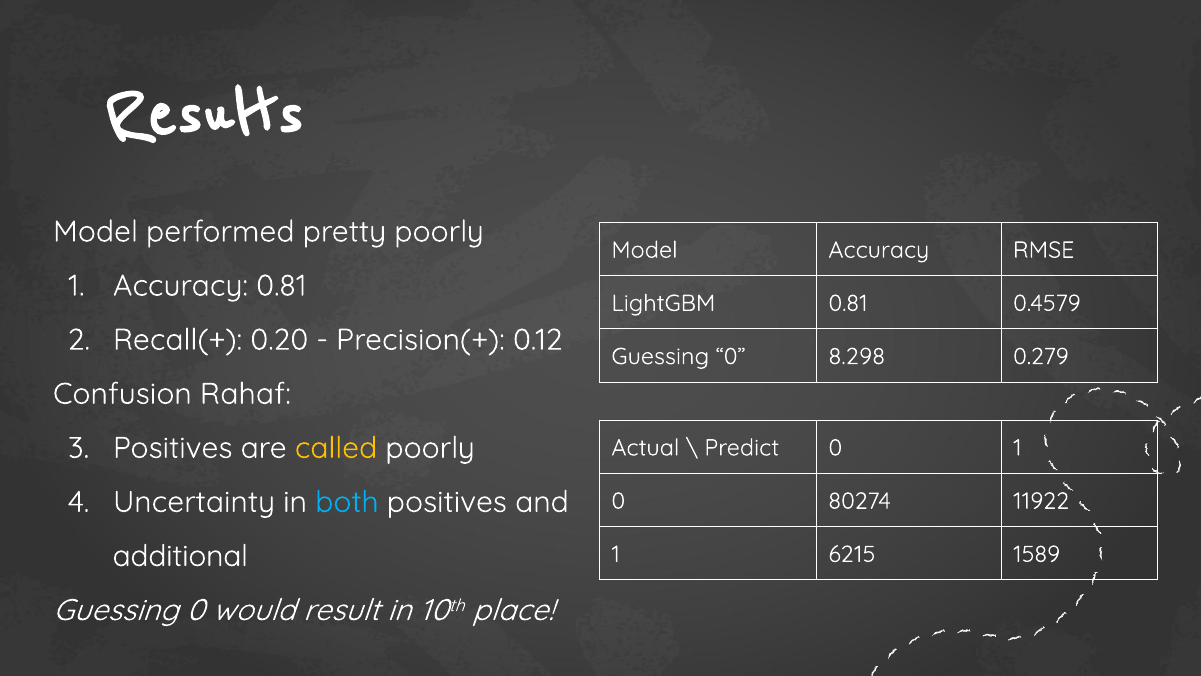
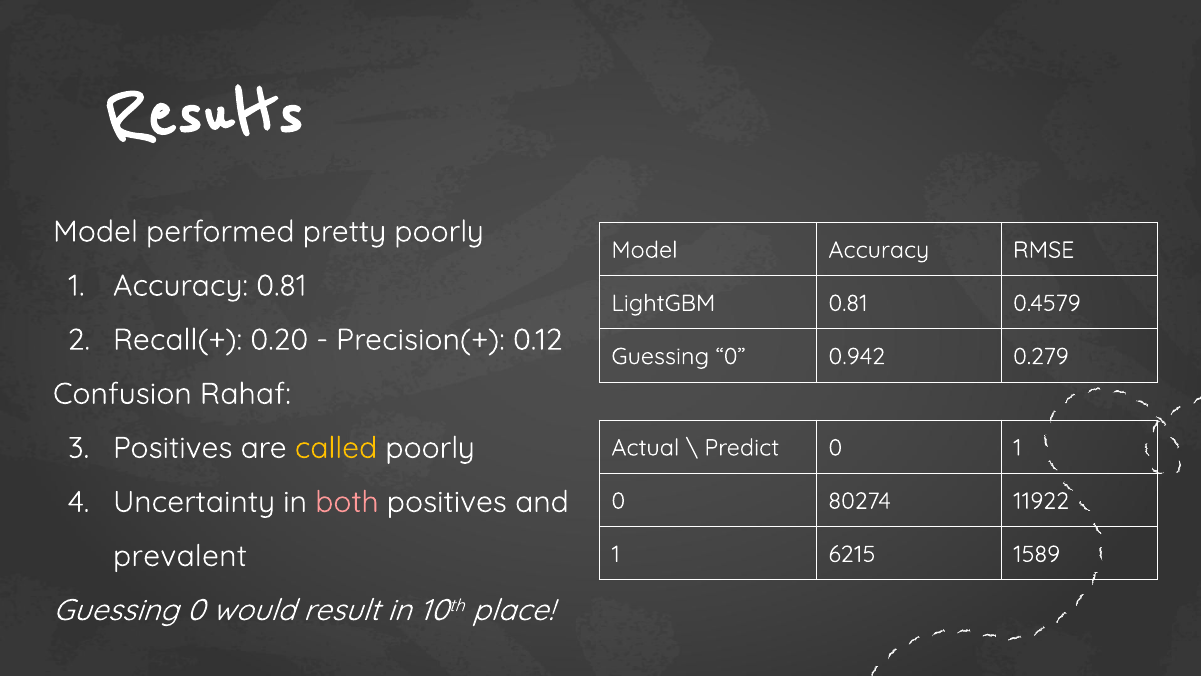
8.298: 8.298 -> 0.942 (857, 356)
both colour: light blue -> pink (347, 502)
additional: additional -> prevalent (180, 556)
